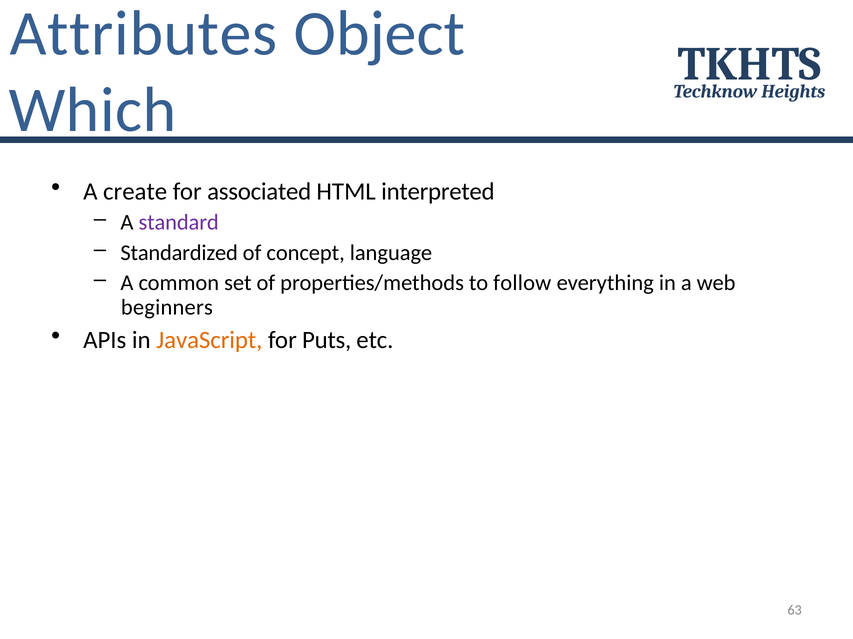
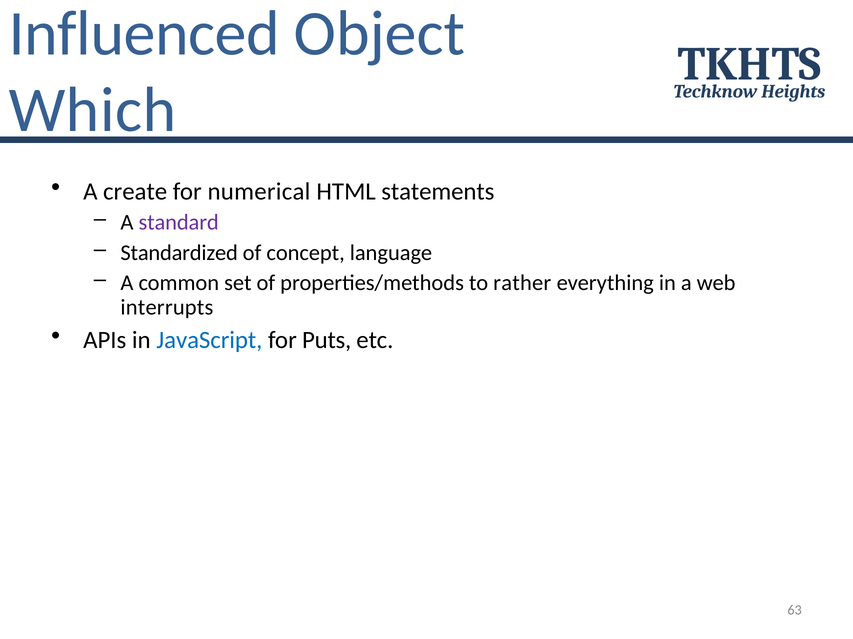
Attributes: Attributes -> Influenced (144, 34)
associated: associated -> numerical (259, 192)
interpreted: interpreted -> statements (438, 192)
follow: follow -> rather (522, 283)
beginners: beginners -> interrupts (167, 308)
JavaScript colour: orange -> blue (209, 340)
